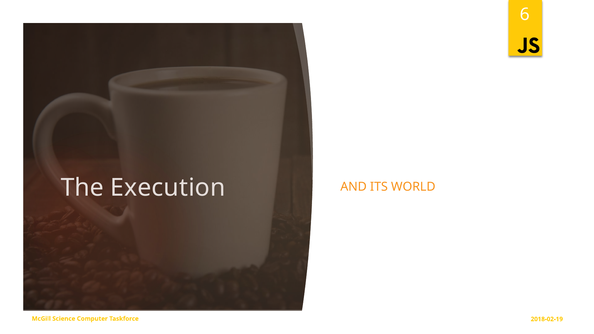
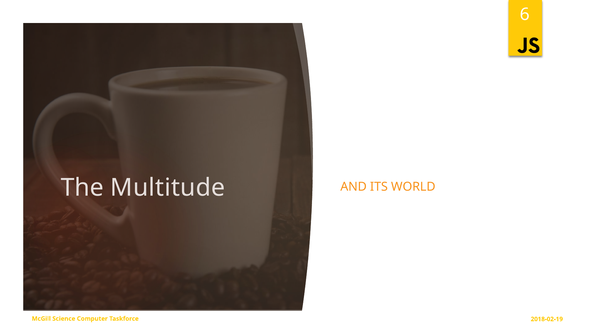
Execution: Execution -> Multitude (168, 188)
